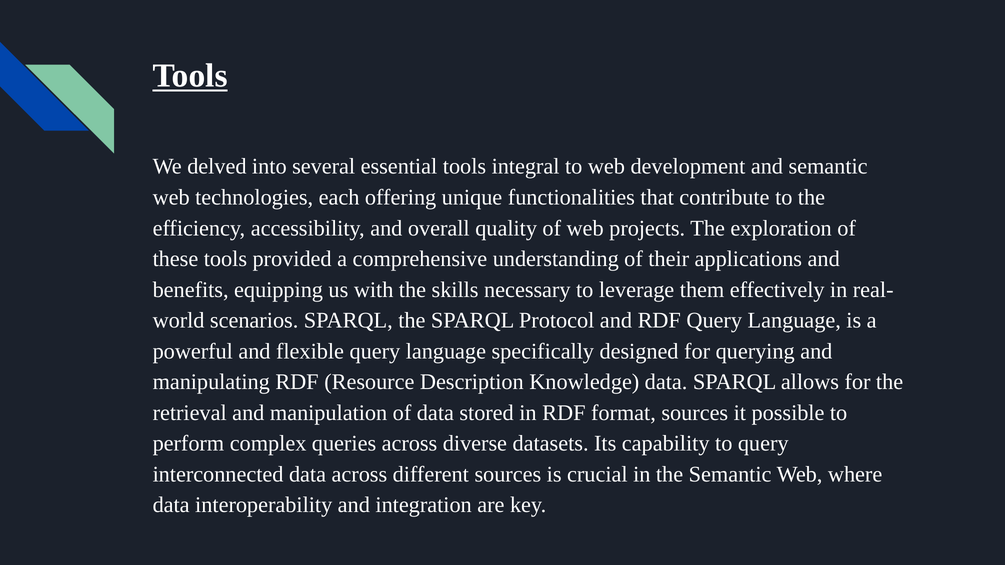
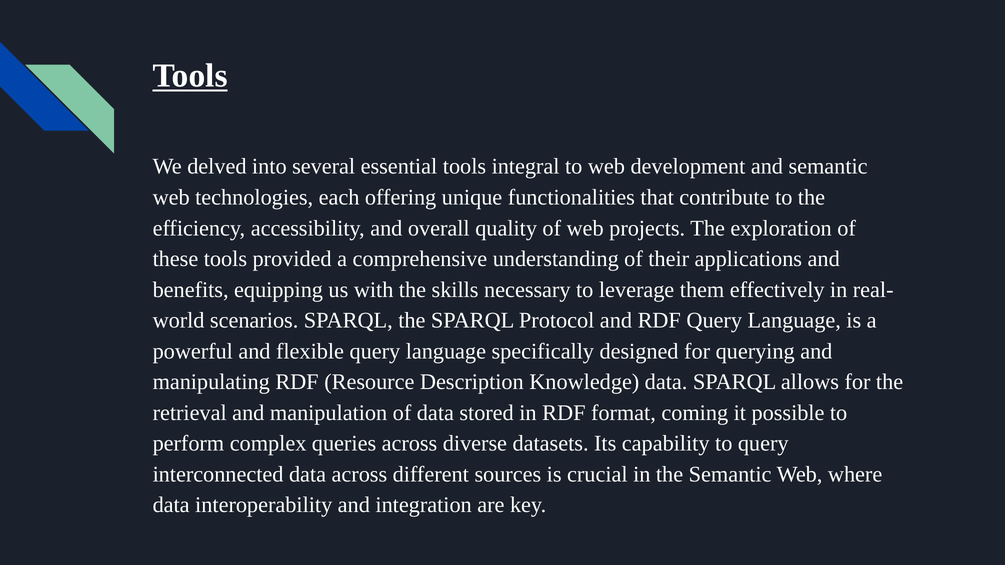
format sources: sources -> coming (695, 413)
